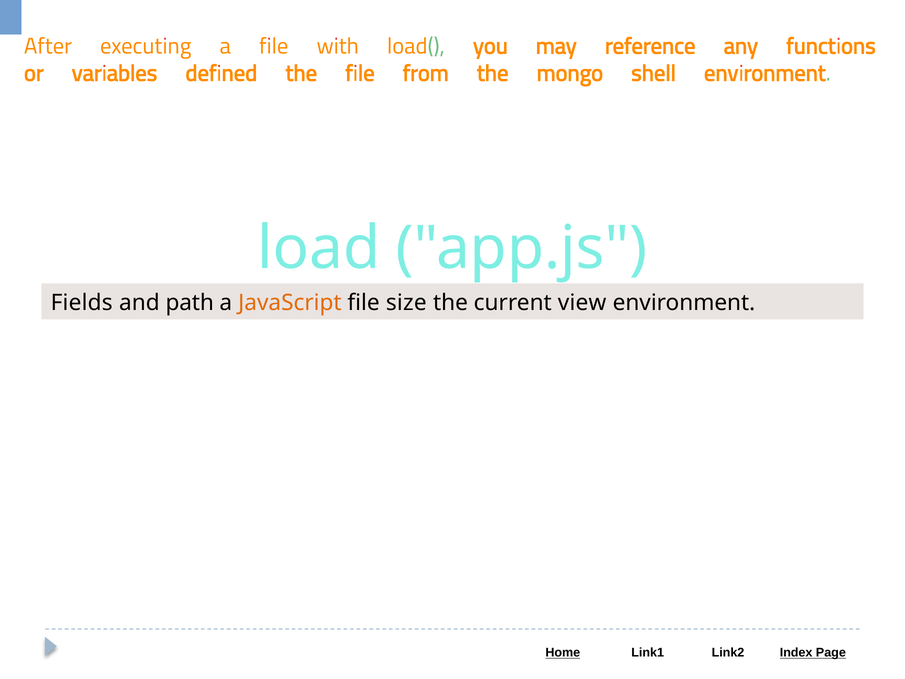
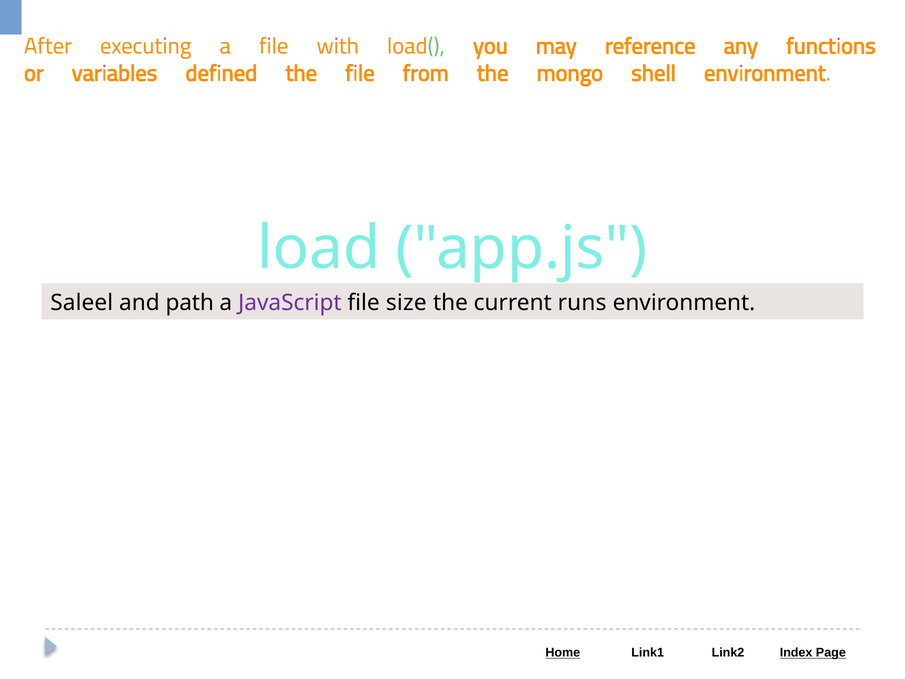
Fields: Fields -> Saleel (82, 303)
JavaScript colour: orange -> purple (290, 303)
view: view -> runs (582, 303)
